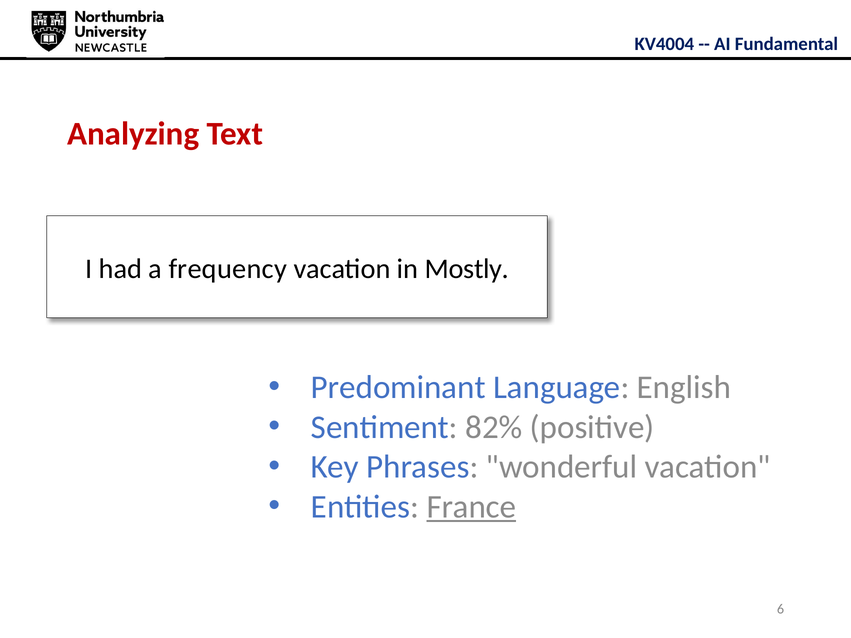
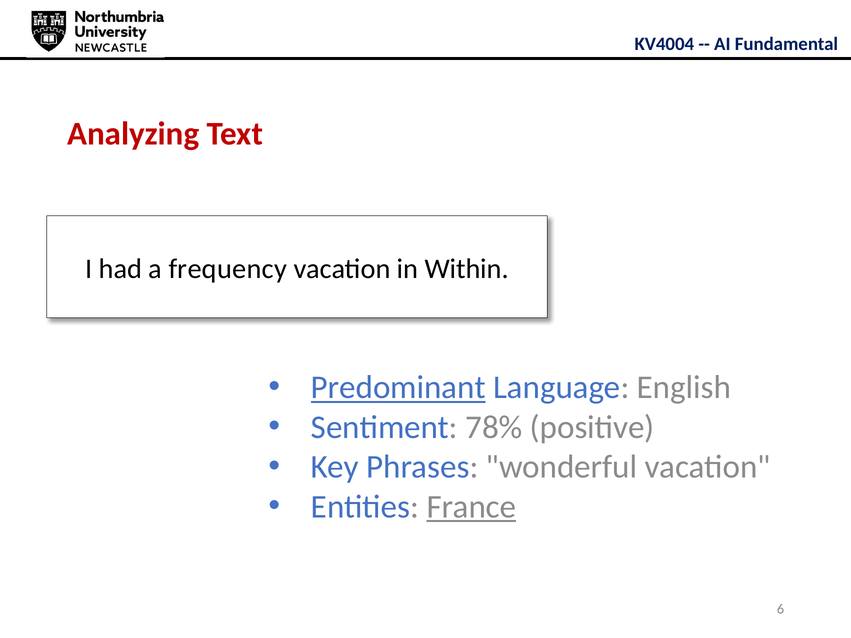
Mostly: Mostly -> Within (467, 269)
Predominant underline: none -> present (398, 388)
82%: 82% -> 78% (494, 427)
